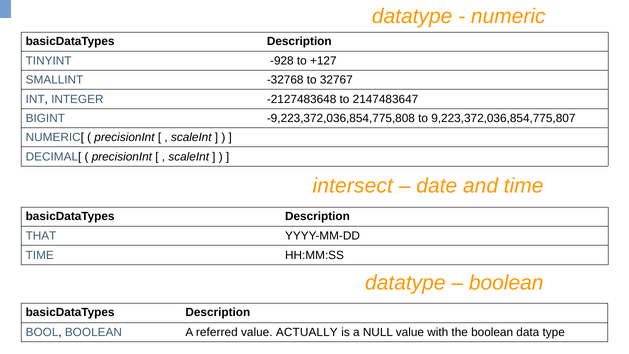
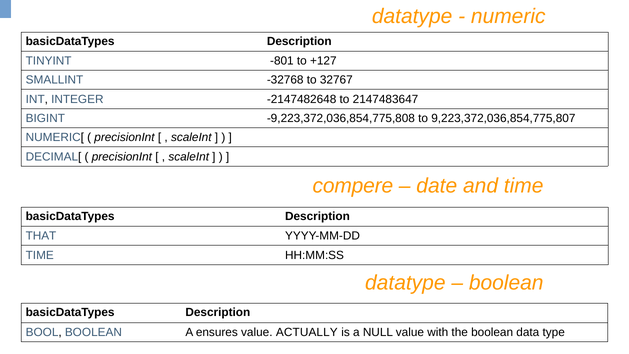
-928: -928 -> -801 (282, 61)
-2127483648: -2127483648 -> -2147482648 (302, 99)
intersect: intersect -> compere (353, 186)
referred: referred -> ensures (217, 332)
